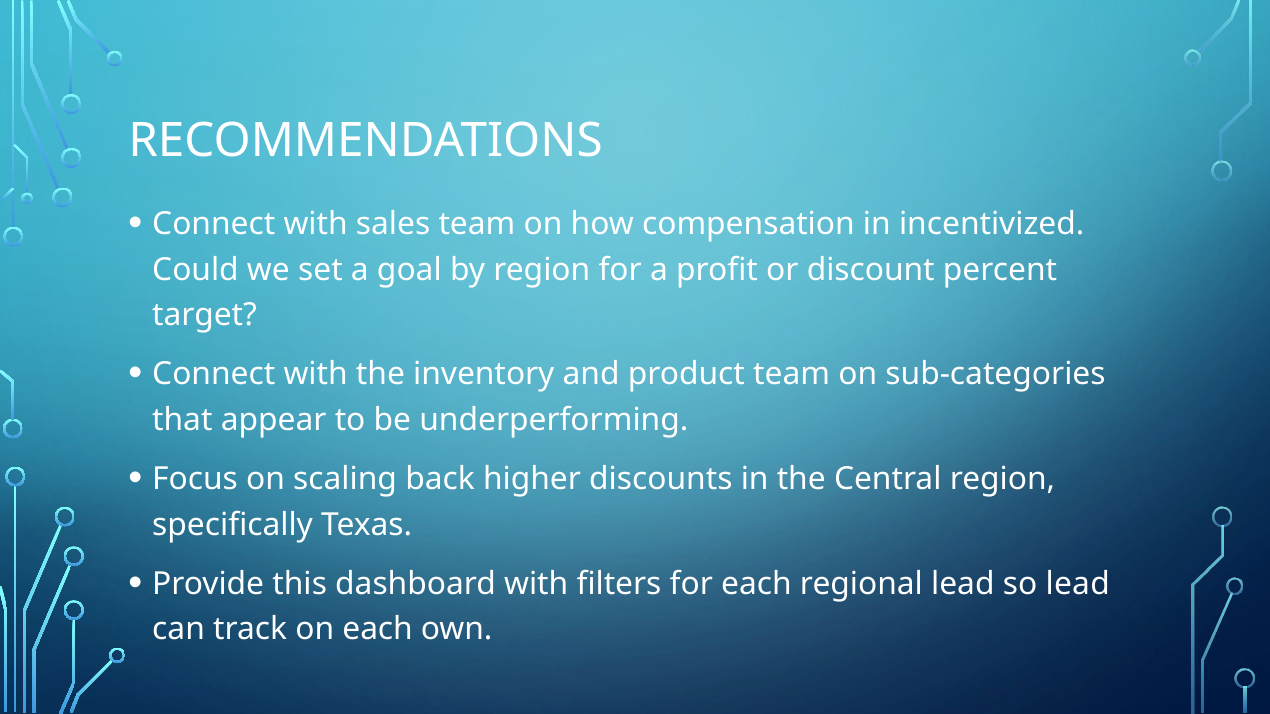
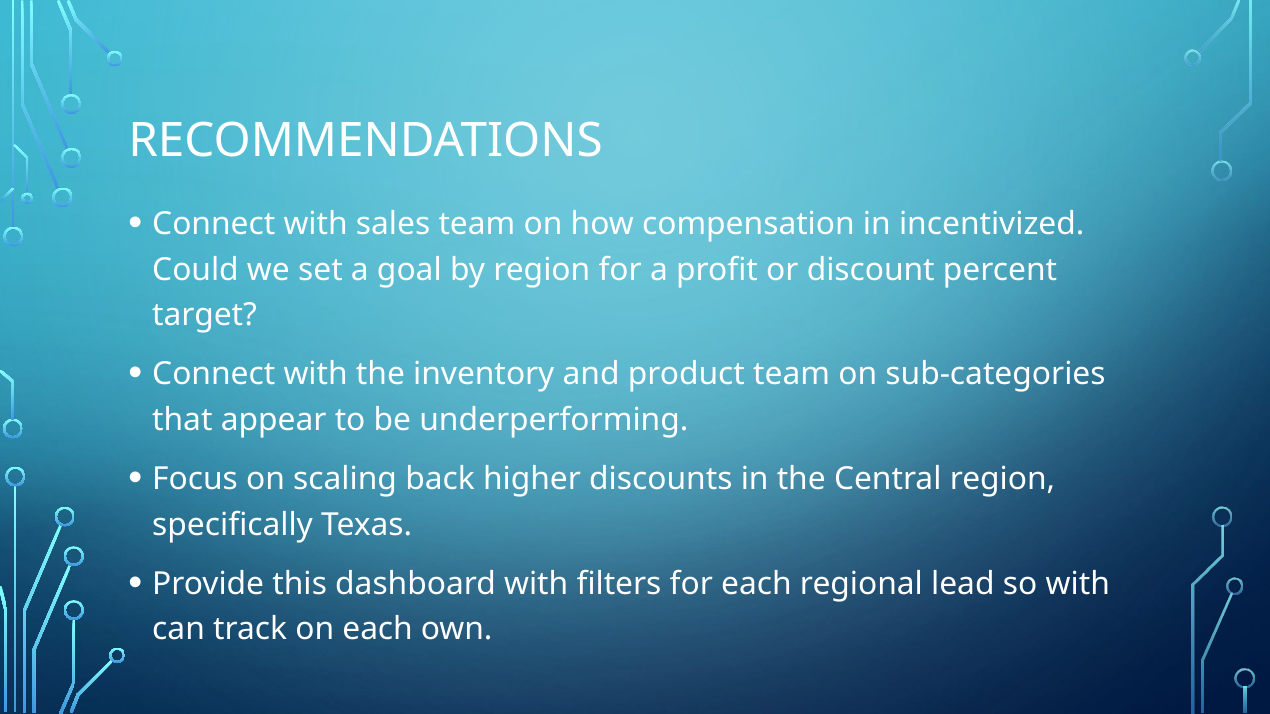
so lead: lead -> with (1078, 584)
